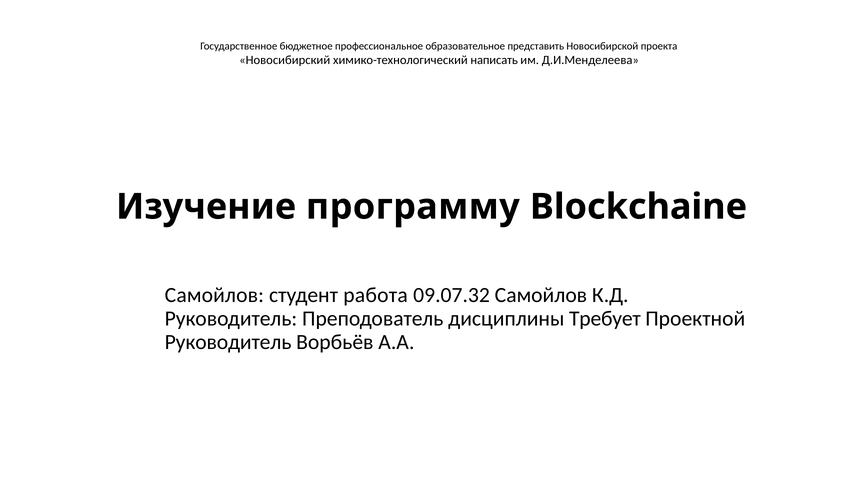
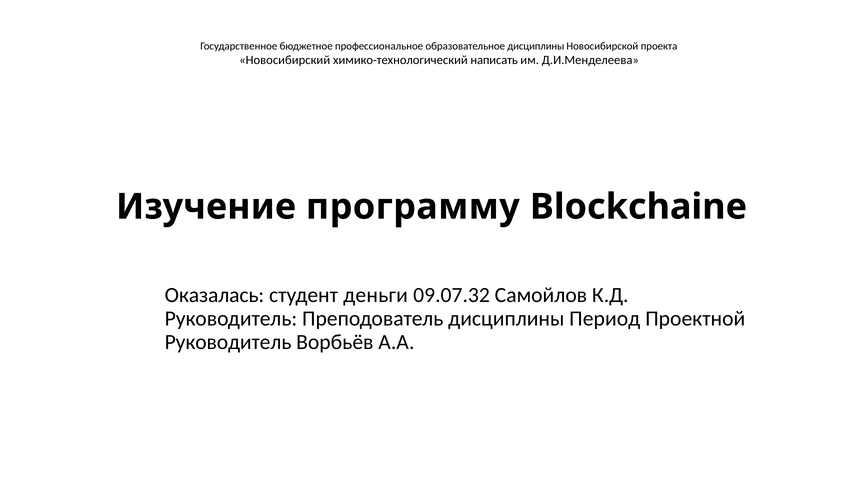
образовательное представить: представить -> дисциплины (536, 46)
Самойлов: Самойлов -> Оказалась (214, 296)
работа: работа -> деньги (376, 296)
Требует: Требует -> Период (605, 319)
